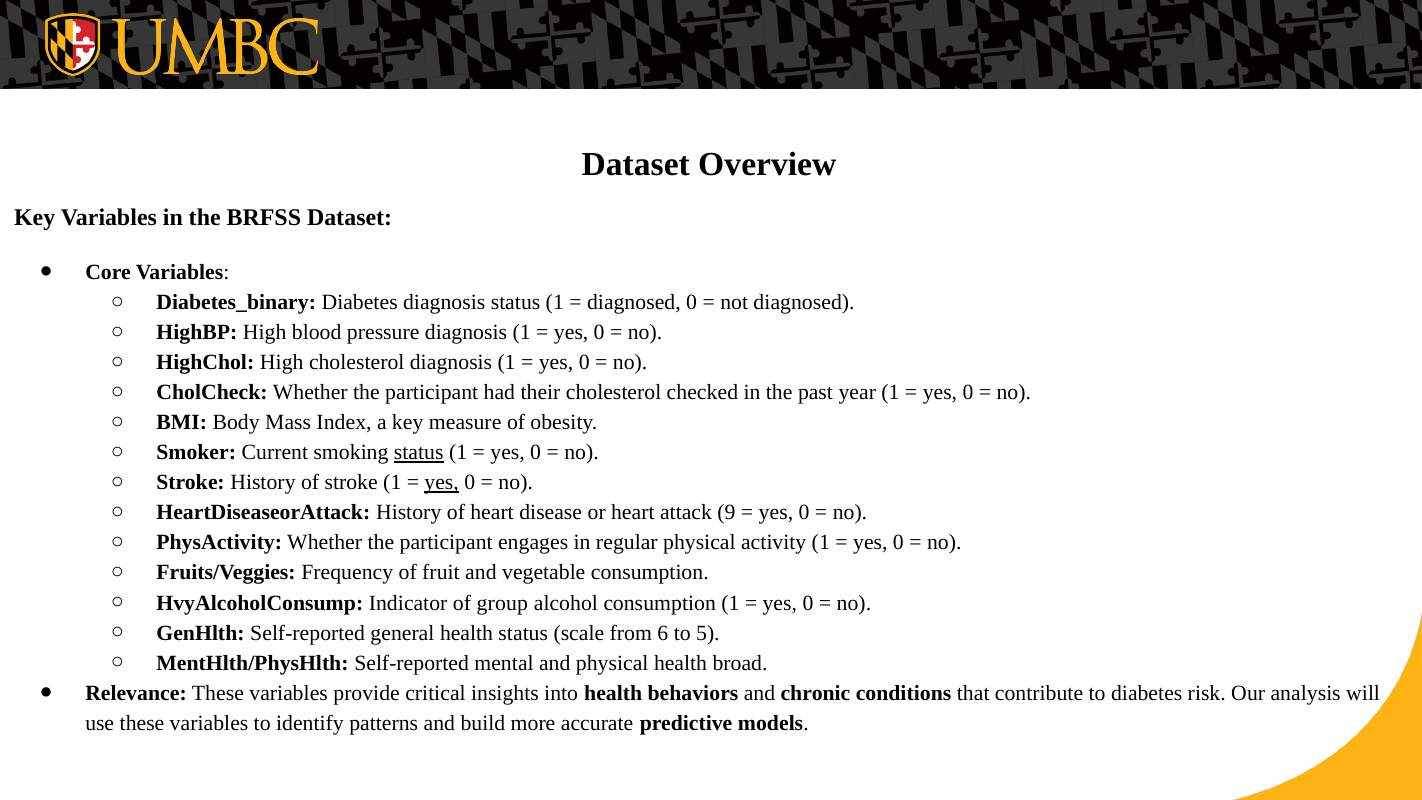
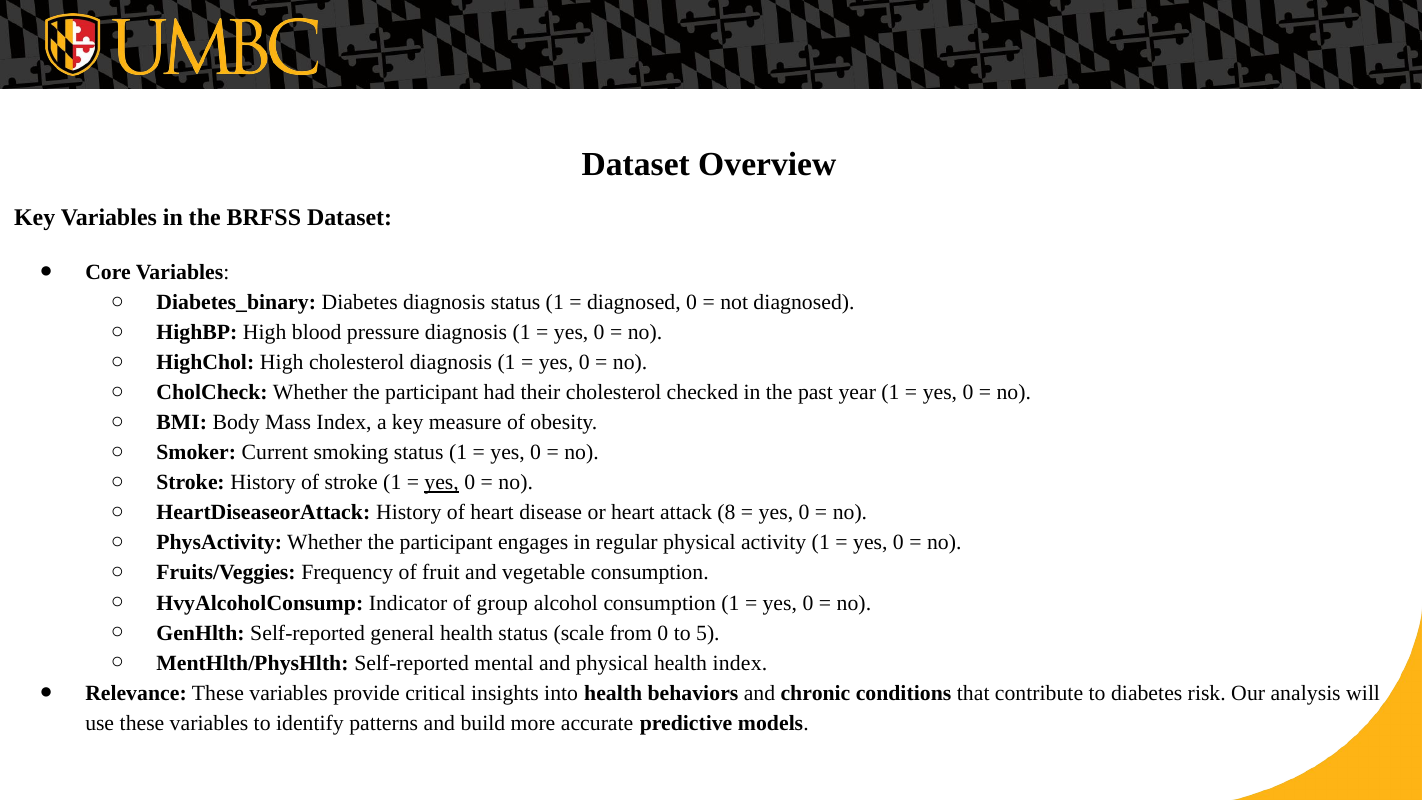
status underline: present -> none (419, 452)
9: 9 -> 8 (727, 513)
from 6: 6 -> 0 (663, 633)
health broad: broad -> index (740, 663)
